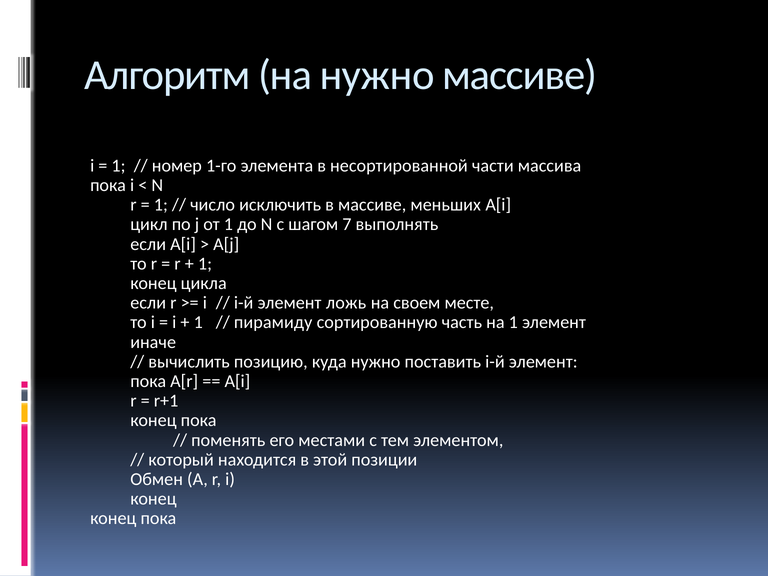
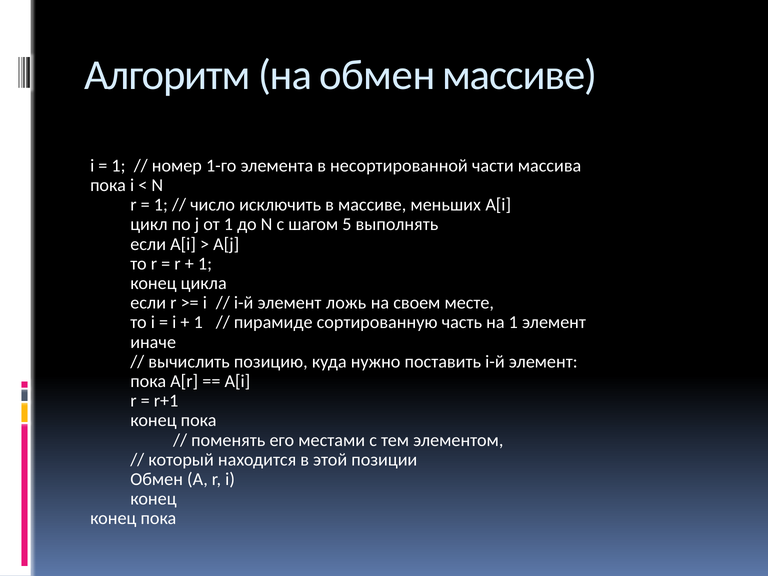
на нужно: нужно -> обмен (377, 75)
7: 7 -> 5 (347, 225)
пирамиду: пирамиду -> пирамиде (273, 322)
